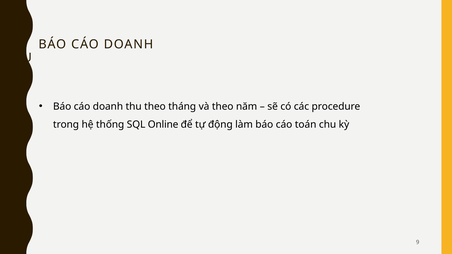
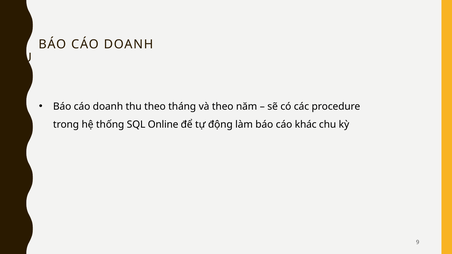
toán: toán -> khác (306, 125)
